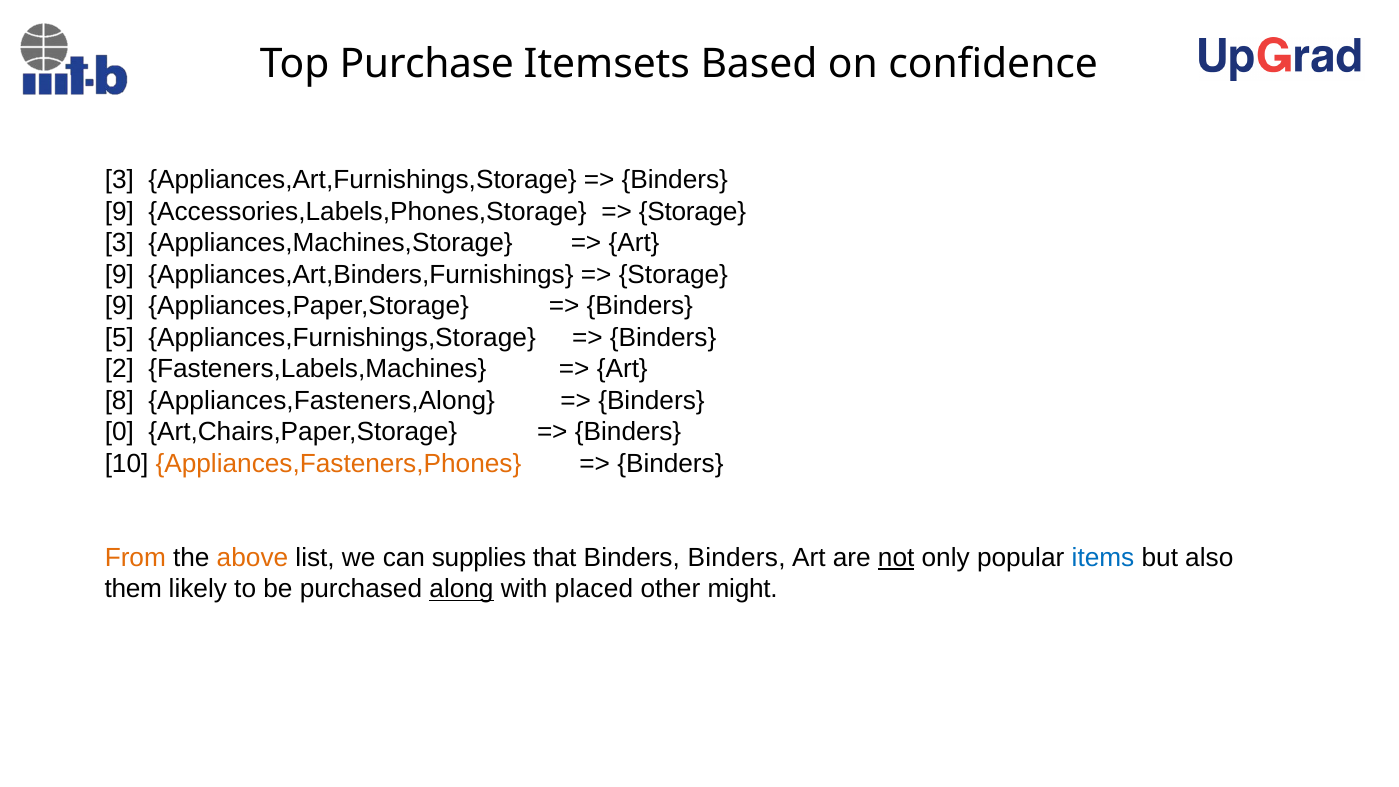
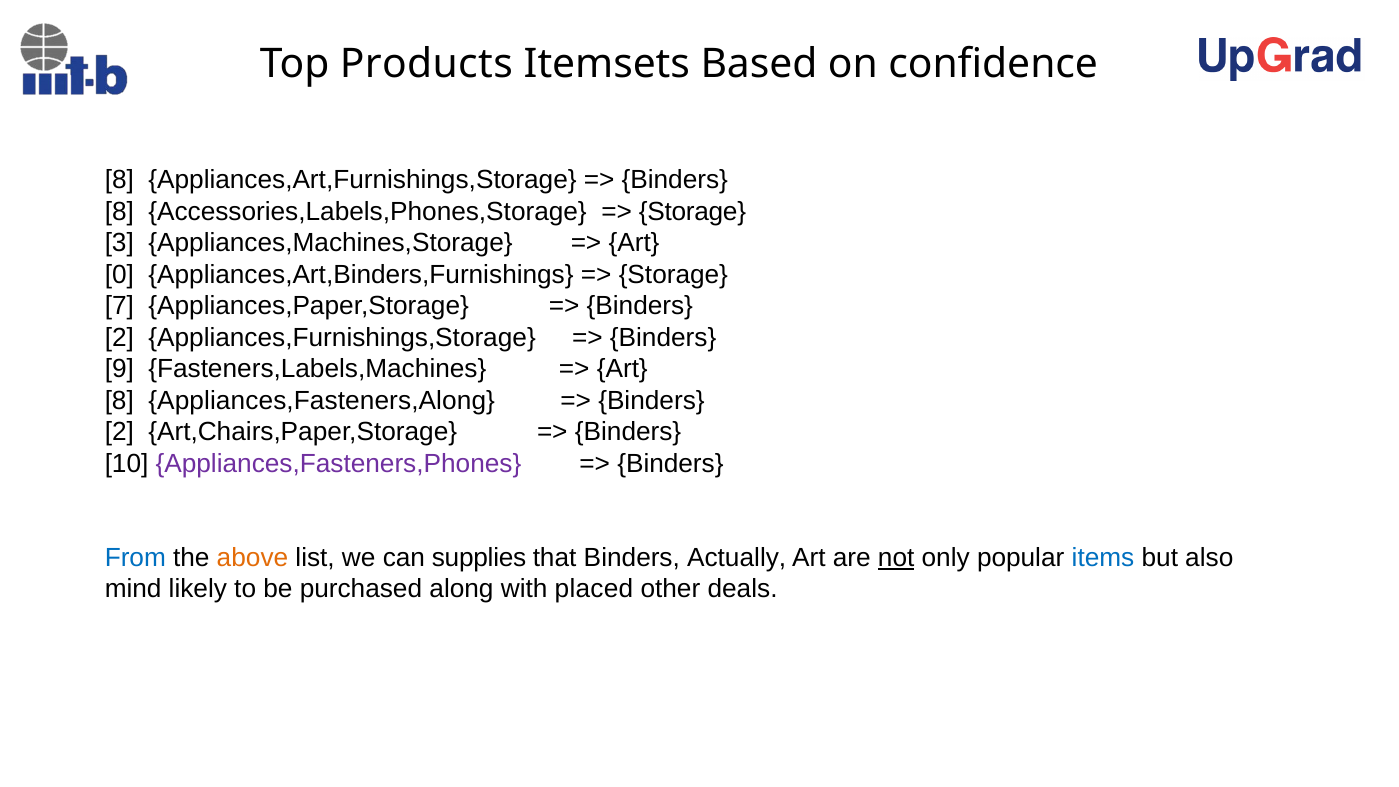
Purchase: Purchase -> Products (426, 64)
3: 3 -> 8 (119, 180)
9: 9 -> 8 (119, 212)
9: 9 -> 0 (119, 275)
9: 9 -> 7 (119, 306)
5: 5 -> 2 (119, 337)
2: 2 -> 9 (119, 369)
0: 0 -> 2 (119, 432)
Appliances,Fasteners,Phones colour: orange -> purple (338, 463)
From colour: orange -> blue (135, 558)
Binders Binders: Binders -> Actually (737, 558)
them: them -> mind (133, 589)
along underline: present -> none (462, 589)
might: might -> deals (743, 589)
